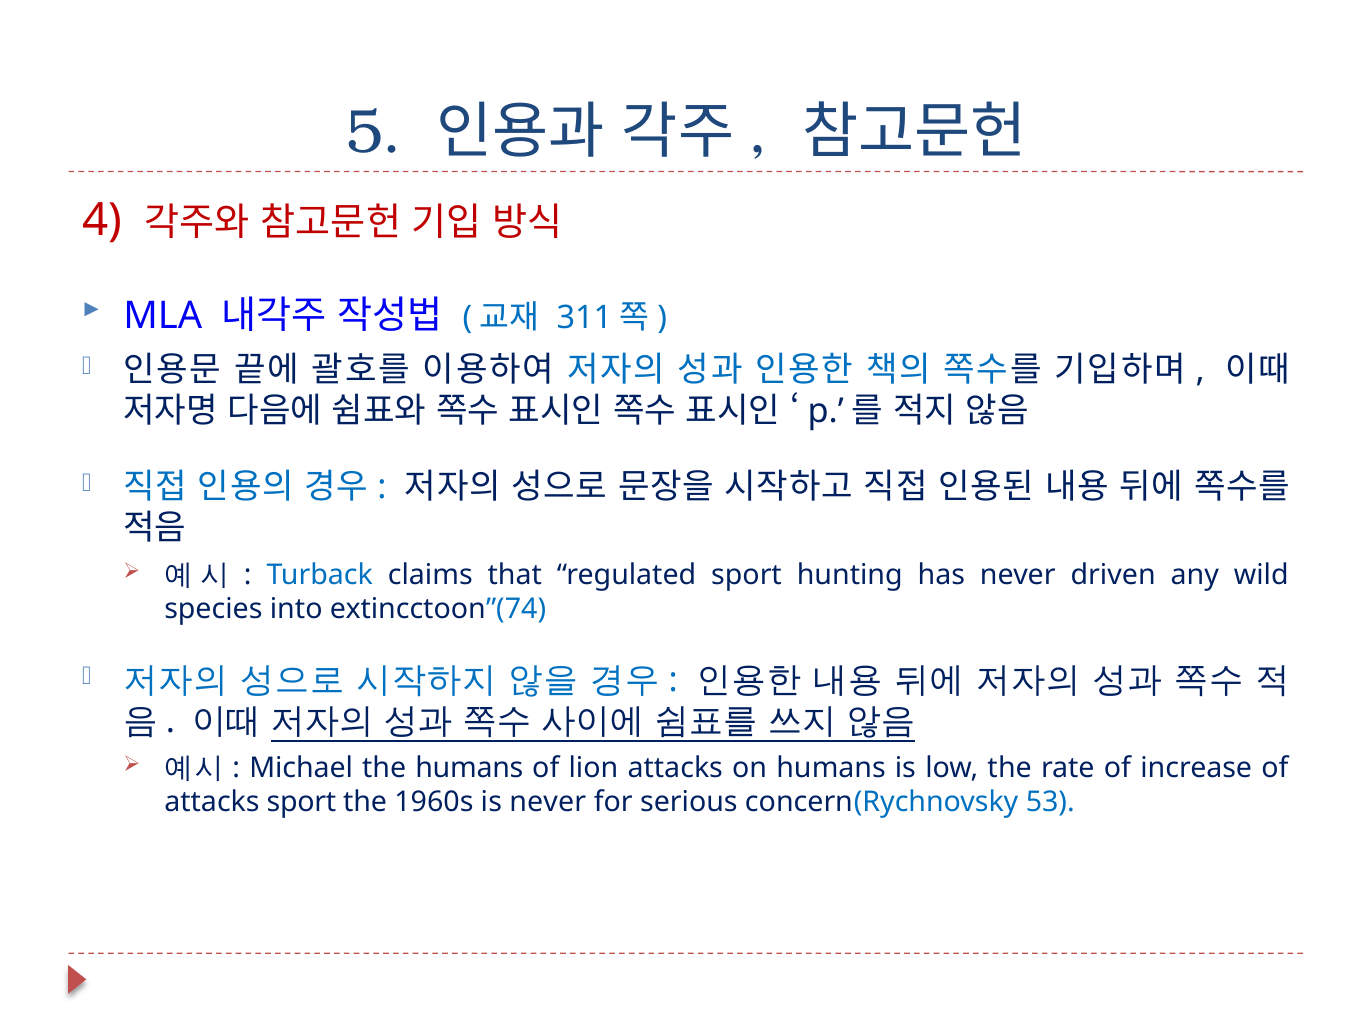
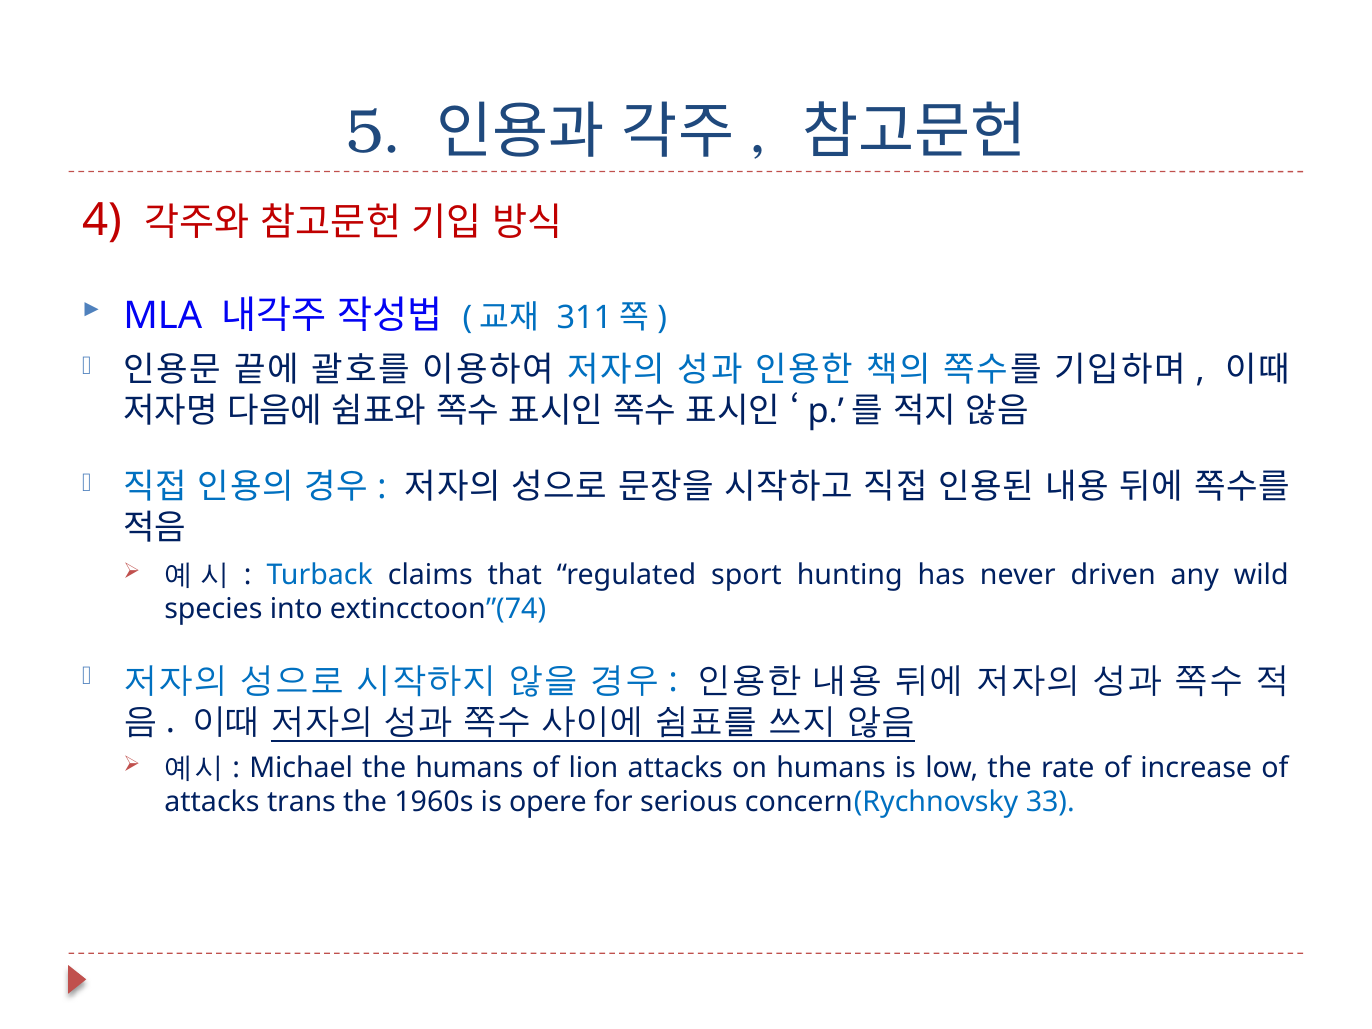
attacks sport: sport -> trans (301, 802)
is never: never -> opere (548, 802)
53: 53 -> 33 (1050, 802)
